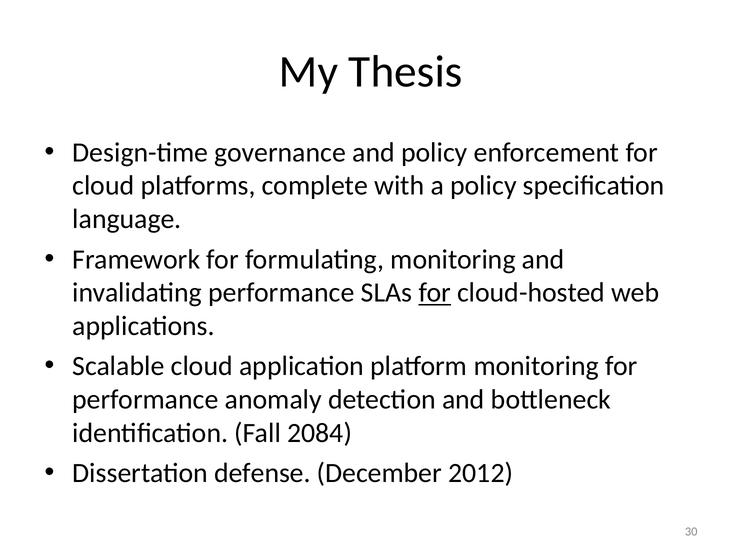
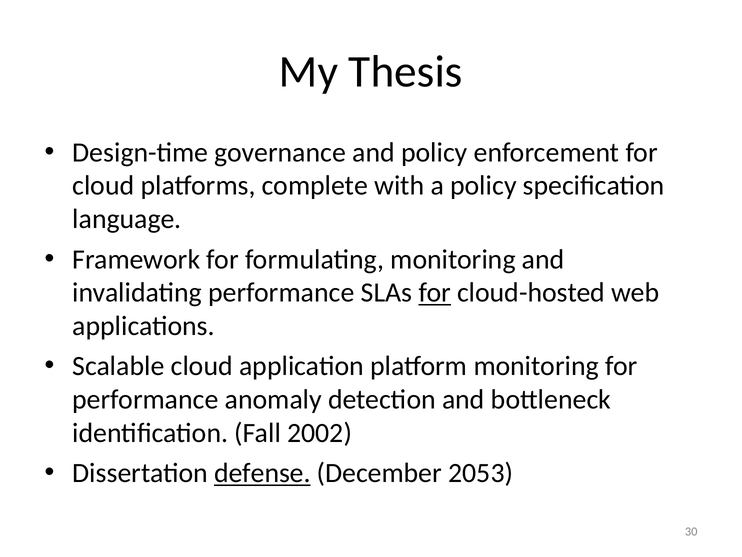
2084: 2084 -> 2002 (320, 433)
defense underline: none -> present (262, 473)
2012: 2012 -> 2053 (481, 473)
